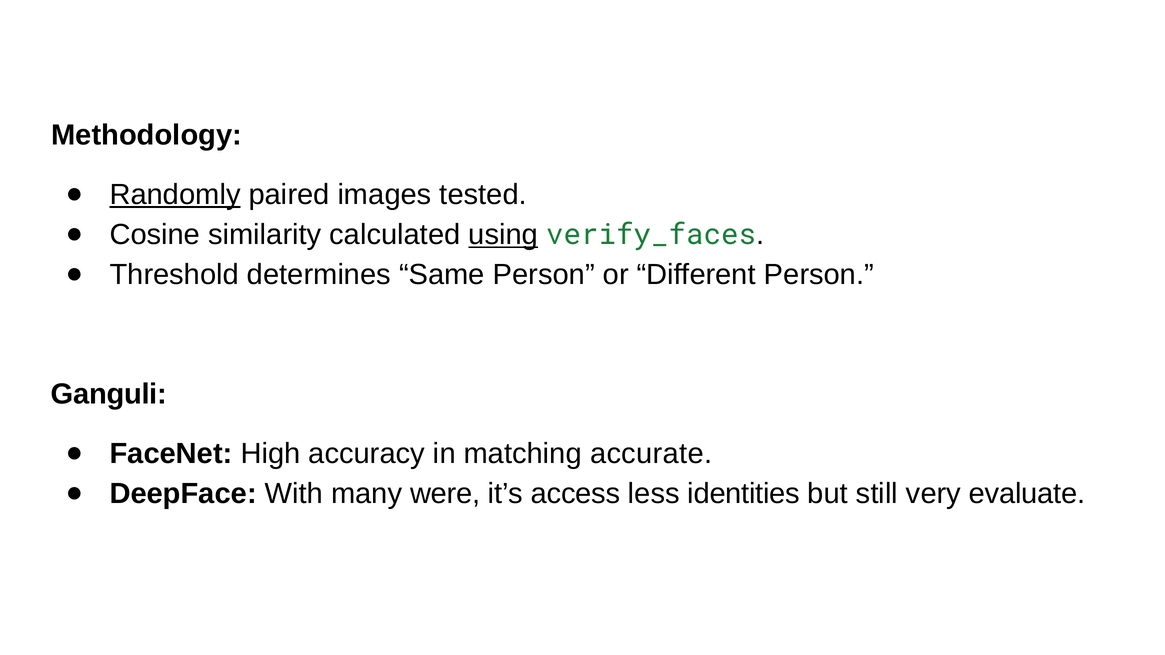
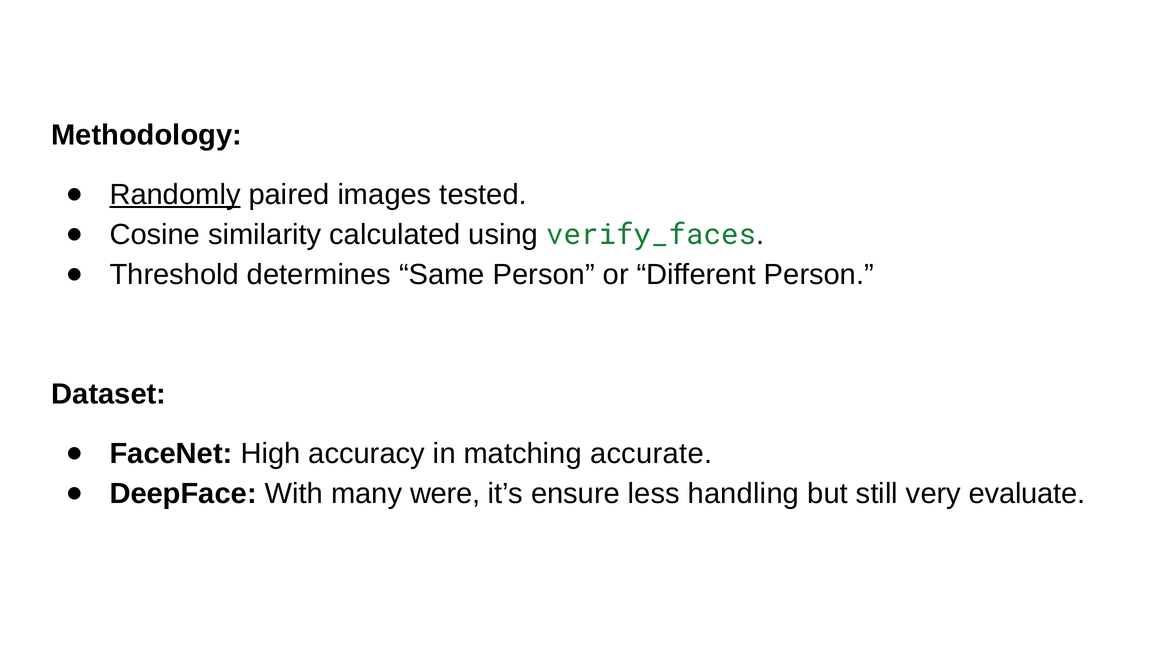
using underline: present -> none (503, 235)
Ganguli: Ganguli -> Dataset (109, 394)
access: access -> ensure (575, 494)
identities: identities -> handling (743, 494)
